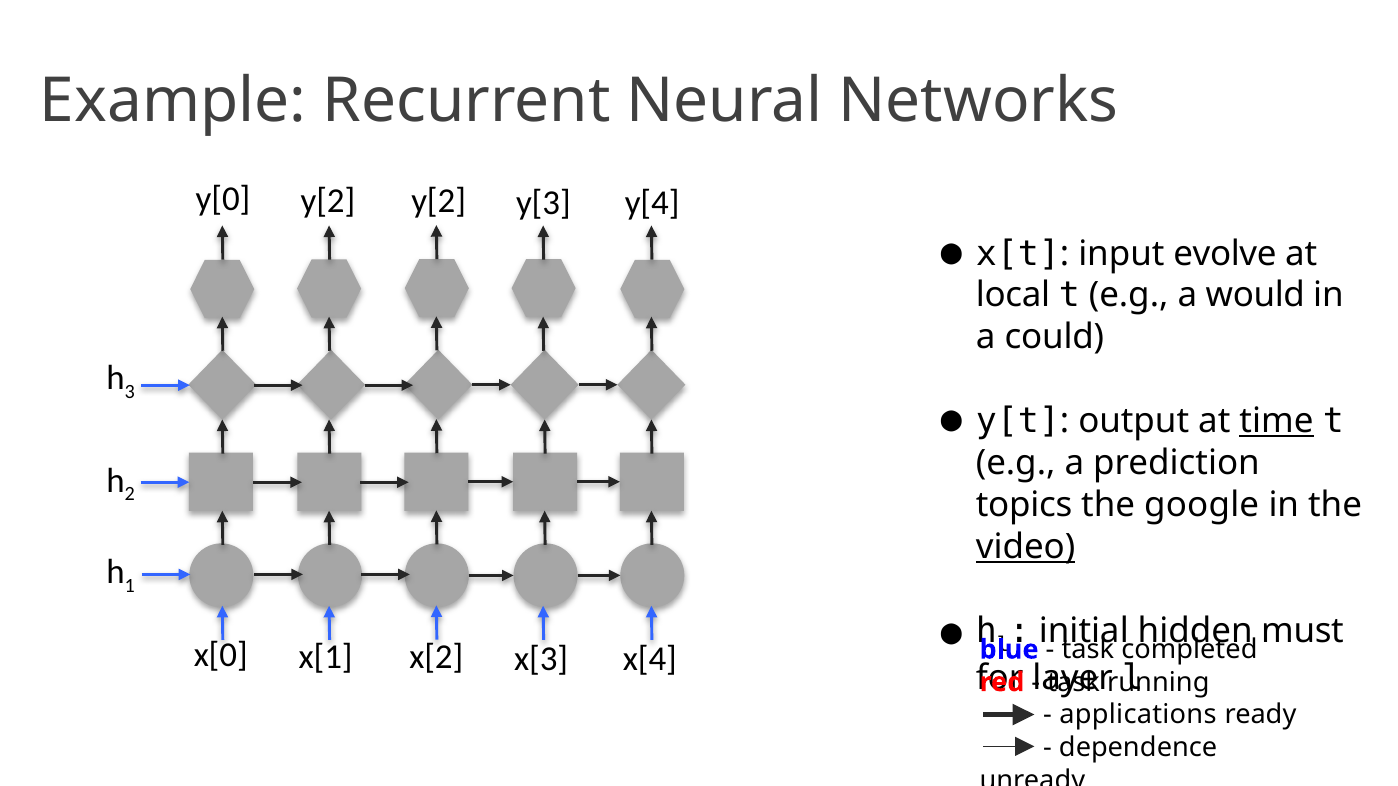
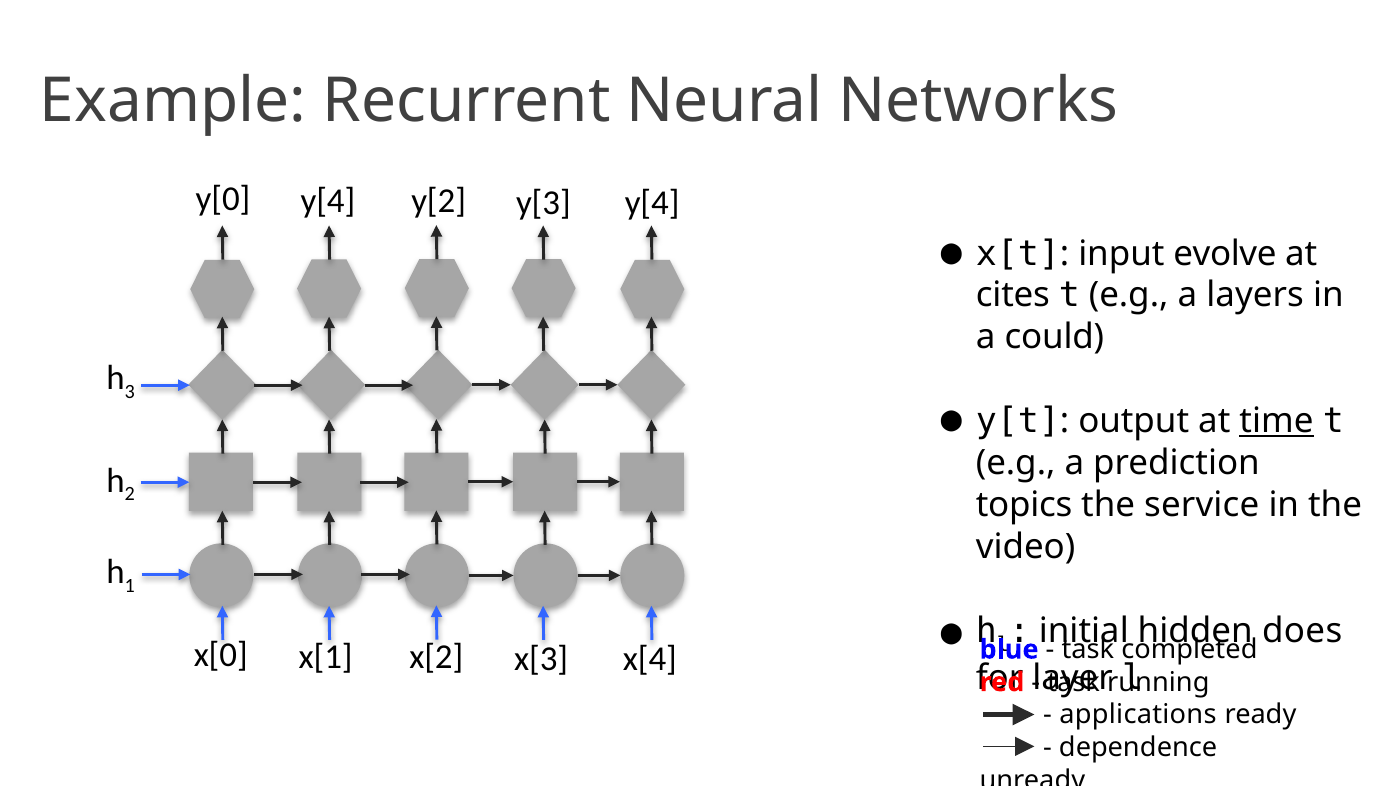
y[0 y[2: y[2 -> y[4 (328, 201)
local: local -> cites (1013, 296)
would: would -> layers (1255, 296)
google: google -> service (1202, 505)
video underline: present -> none (1026, 547)
must: must -> does (1302, 631)
